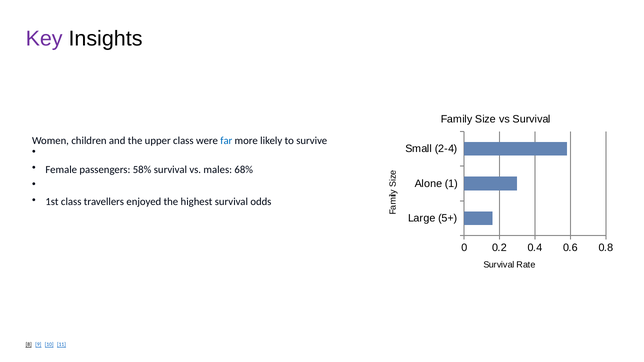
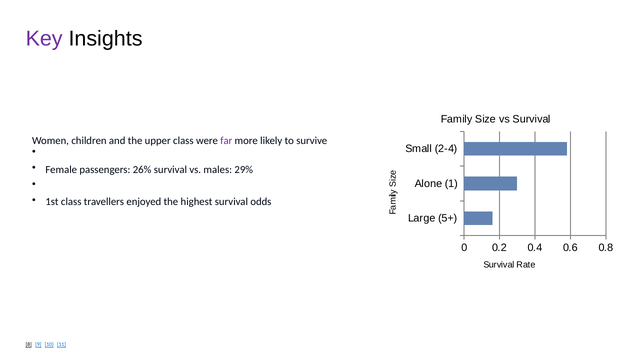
far colour: blue -> purple (226, 141)
58%: 58% -> 26% (142, 170)
68%: 68% -> 29% (244, 170)
